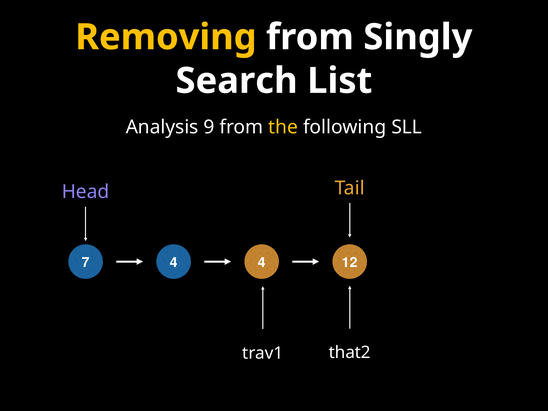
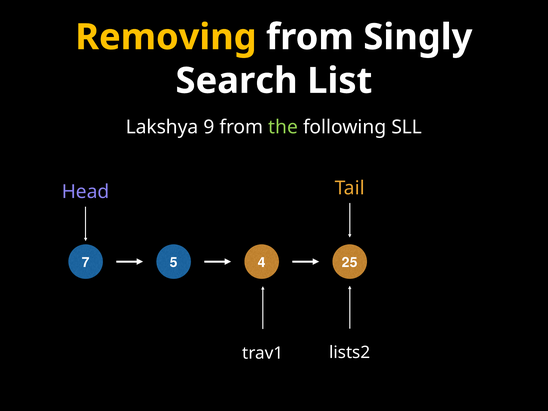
Analysis: Analysis -> Lakshya (162, 127)
the colour: yellow -> light green (283, 127)
7 4: 4 -> 5 (174, 263)
12: 12 -> 25 (350, 263)
that2: that2 -> lists2 (350, 352)
